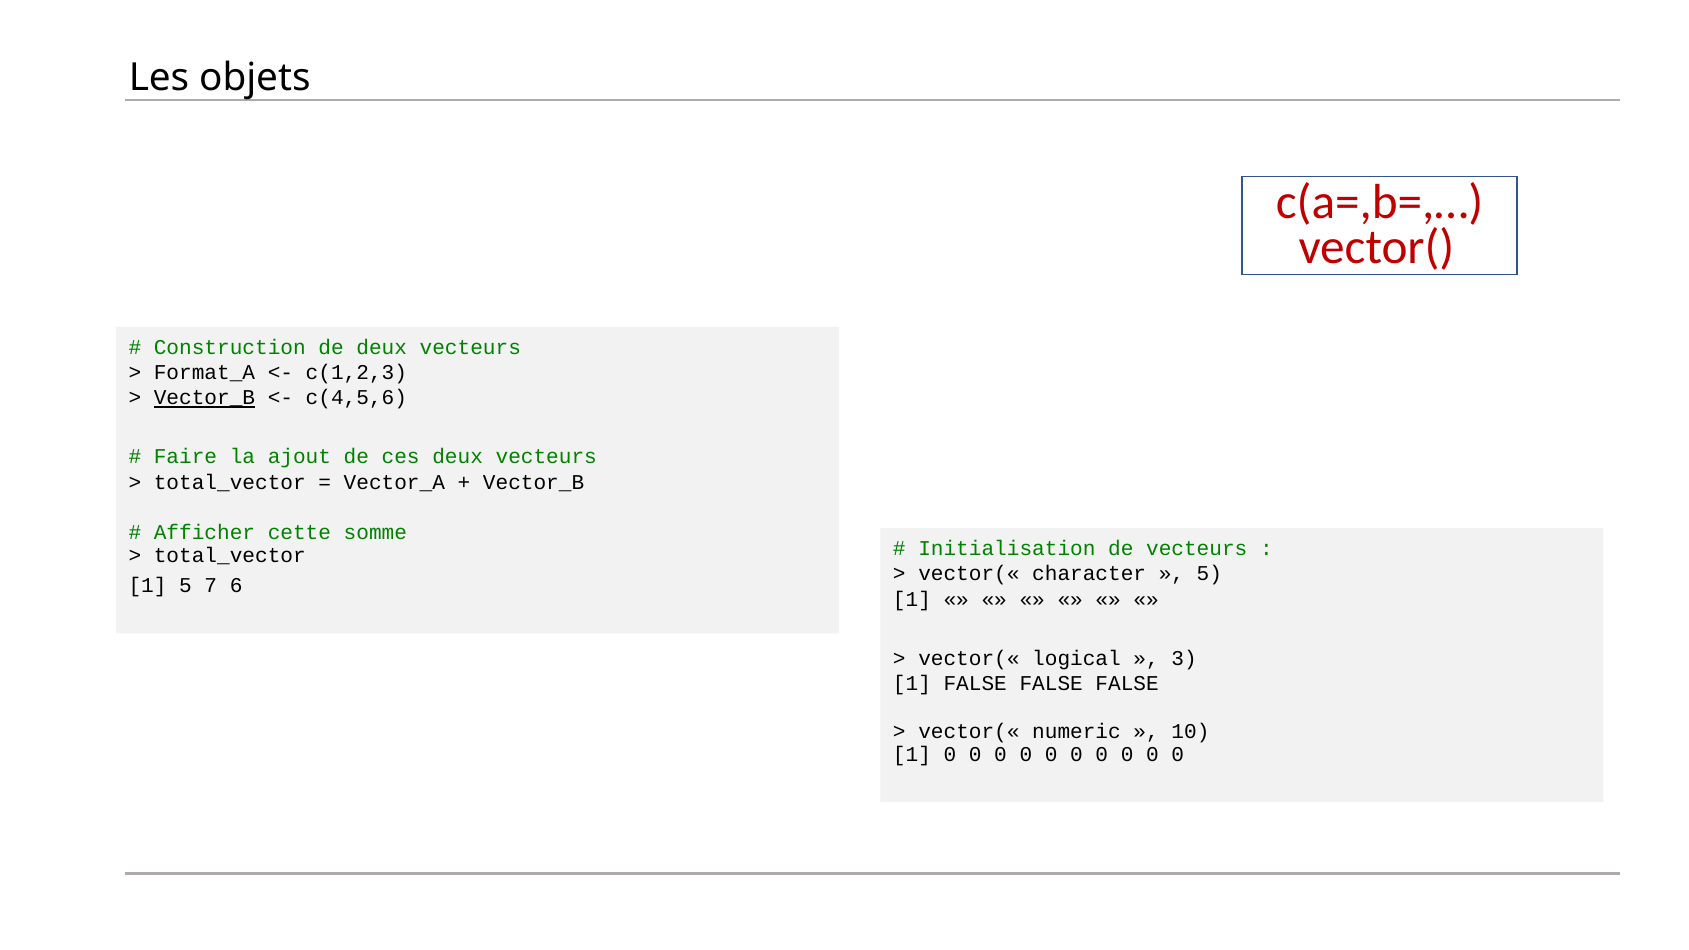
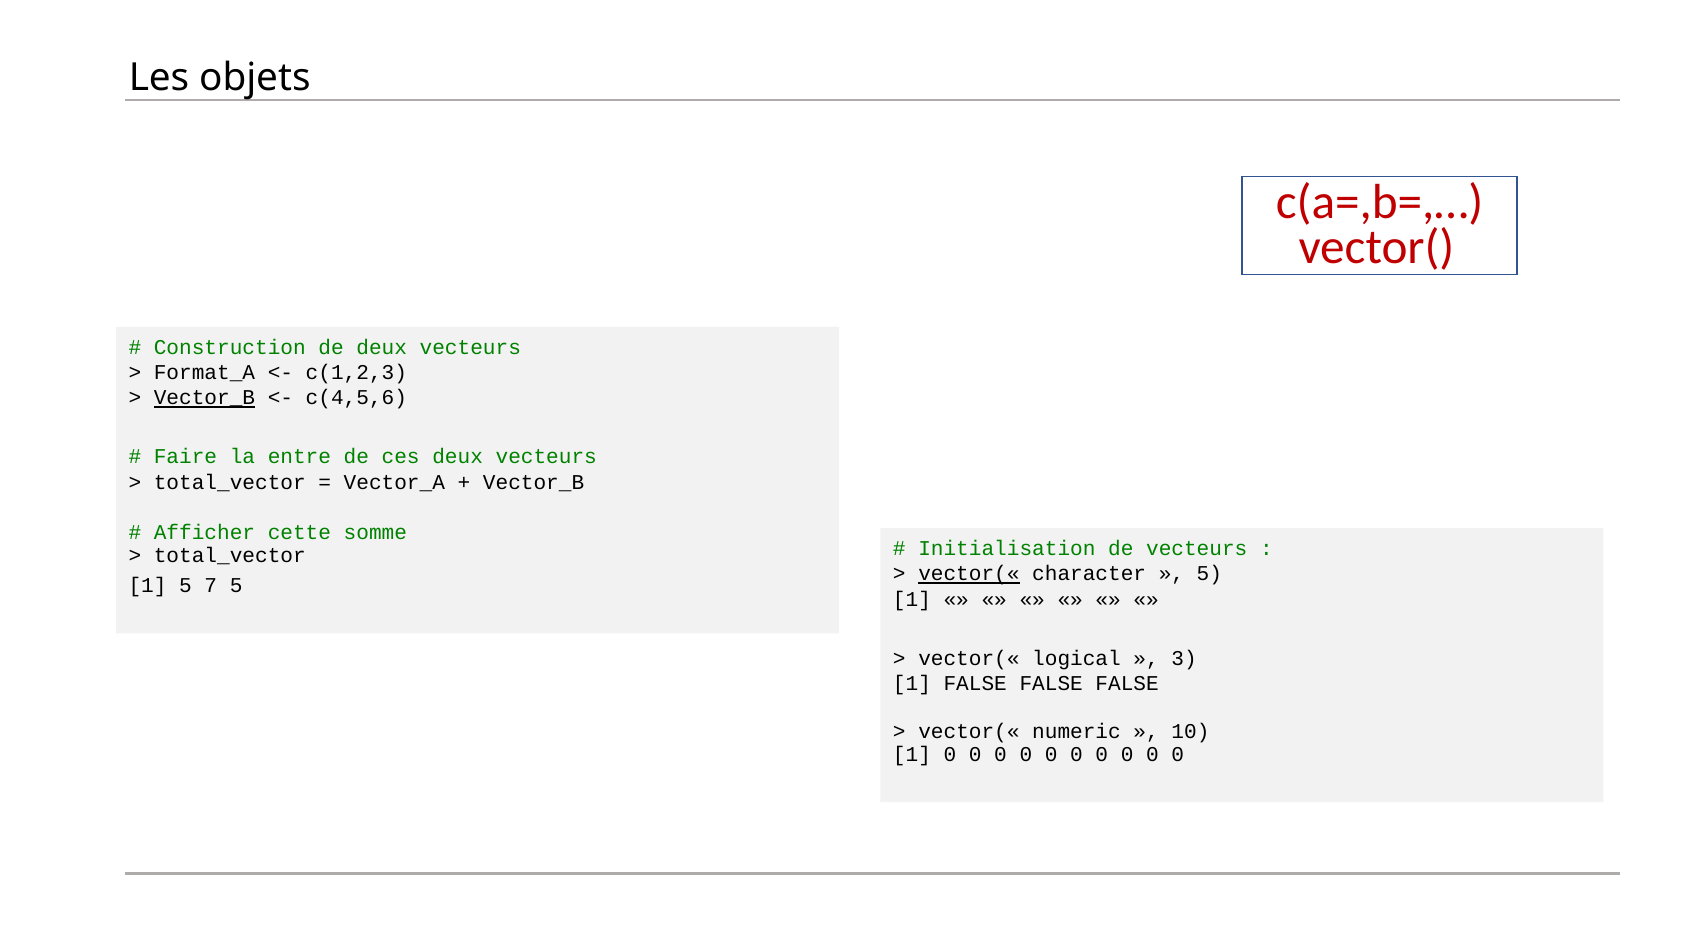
ajout: ajout -> entre (299, 457)
vector(« underline: none -> present (969, 574)
7 6: 6 -> 5 (236, 586)
